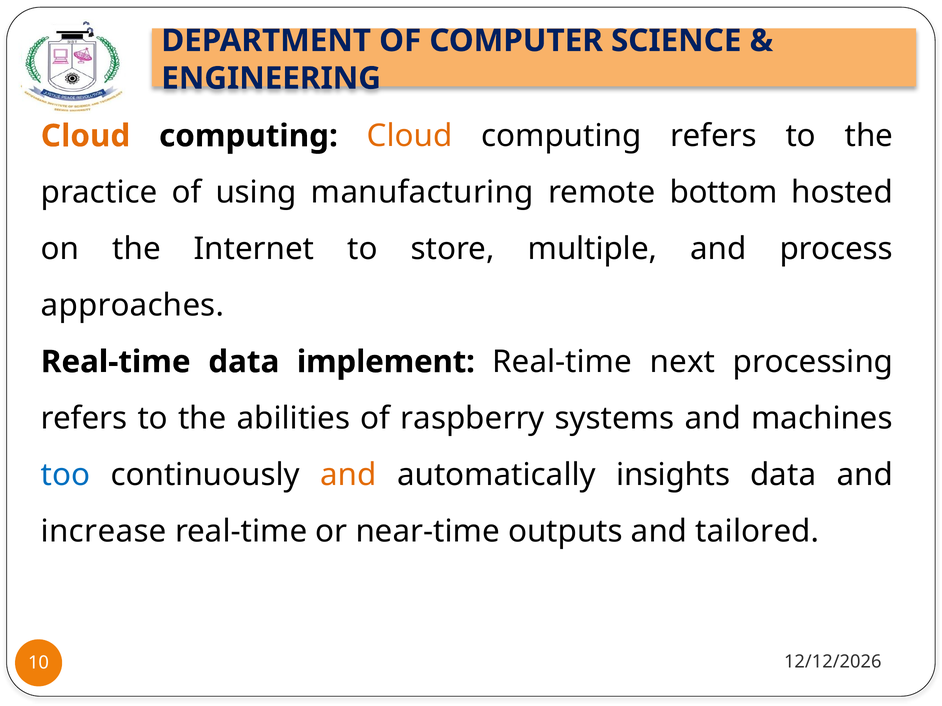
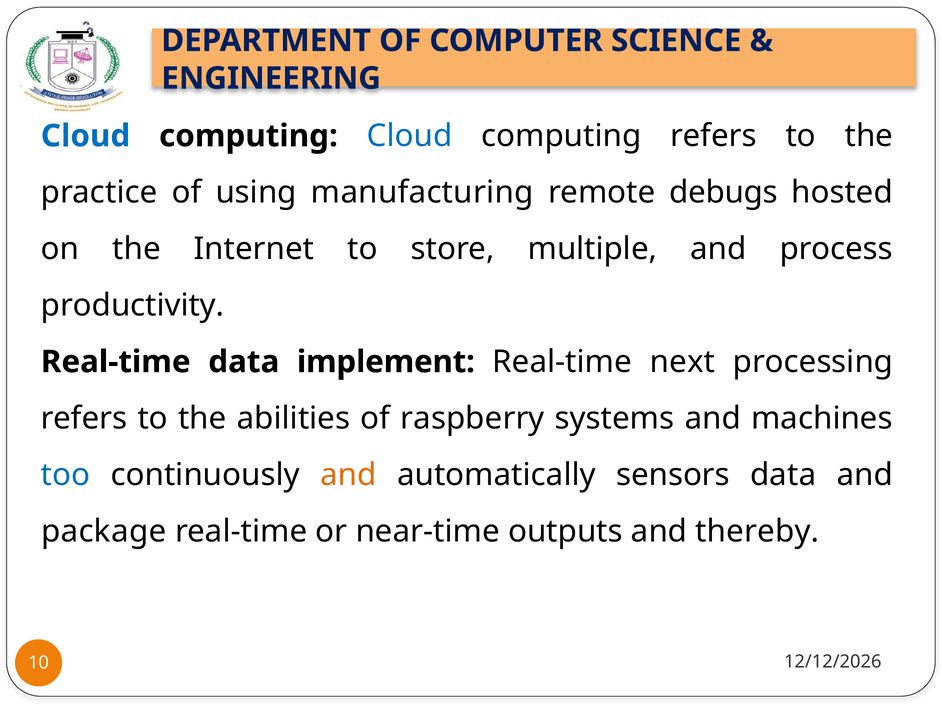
Cloud colour: orange -> blue (86, 136)
Cloud colour: orange -> blue (410, 136)
bottom: bottom -> debugs (724, 193)
approaches: approaches -> productivity (133, 306)
insights: insights -> sensors (673, 475)
increase: increase -> package (104, 532)
tailored: tailored -> thereby (757, 532)
